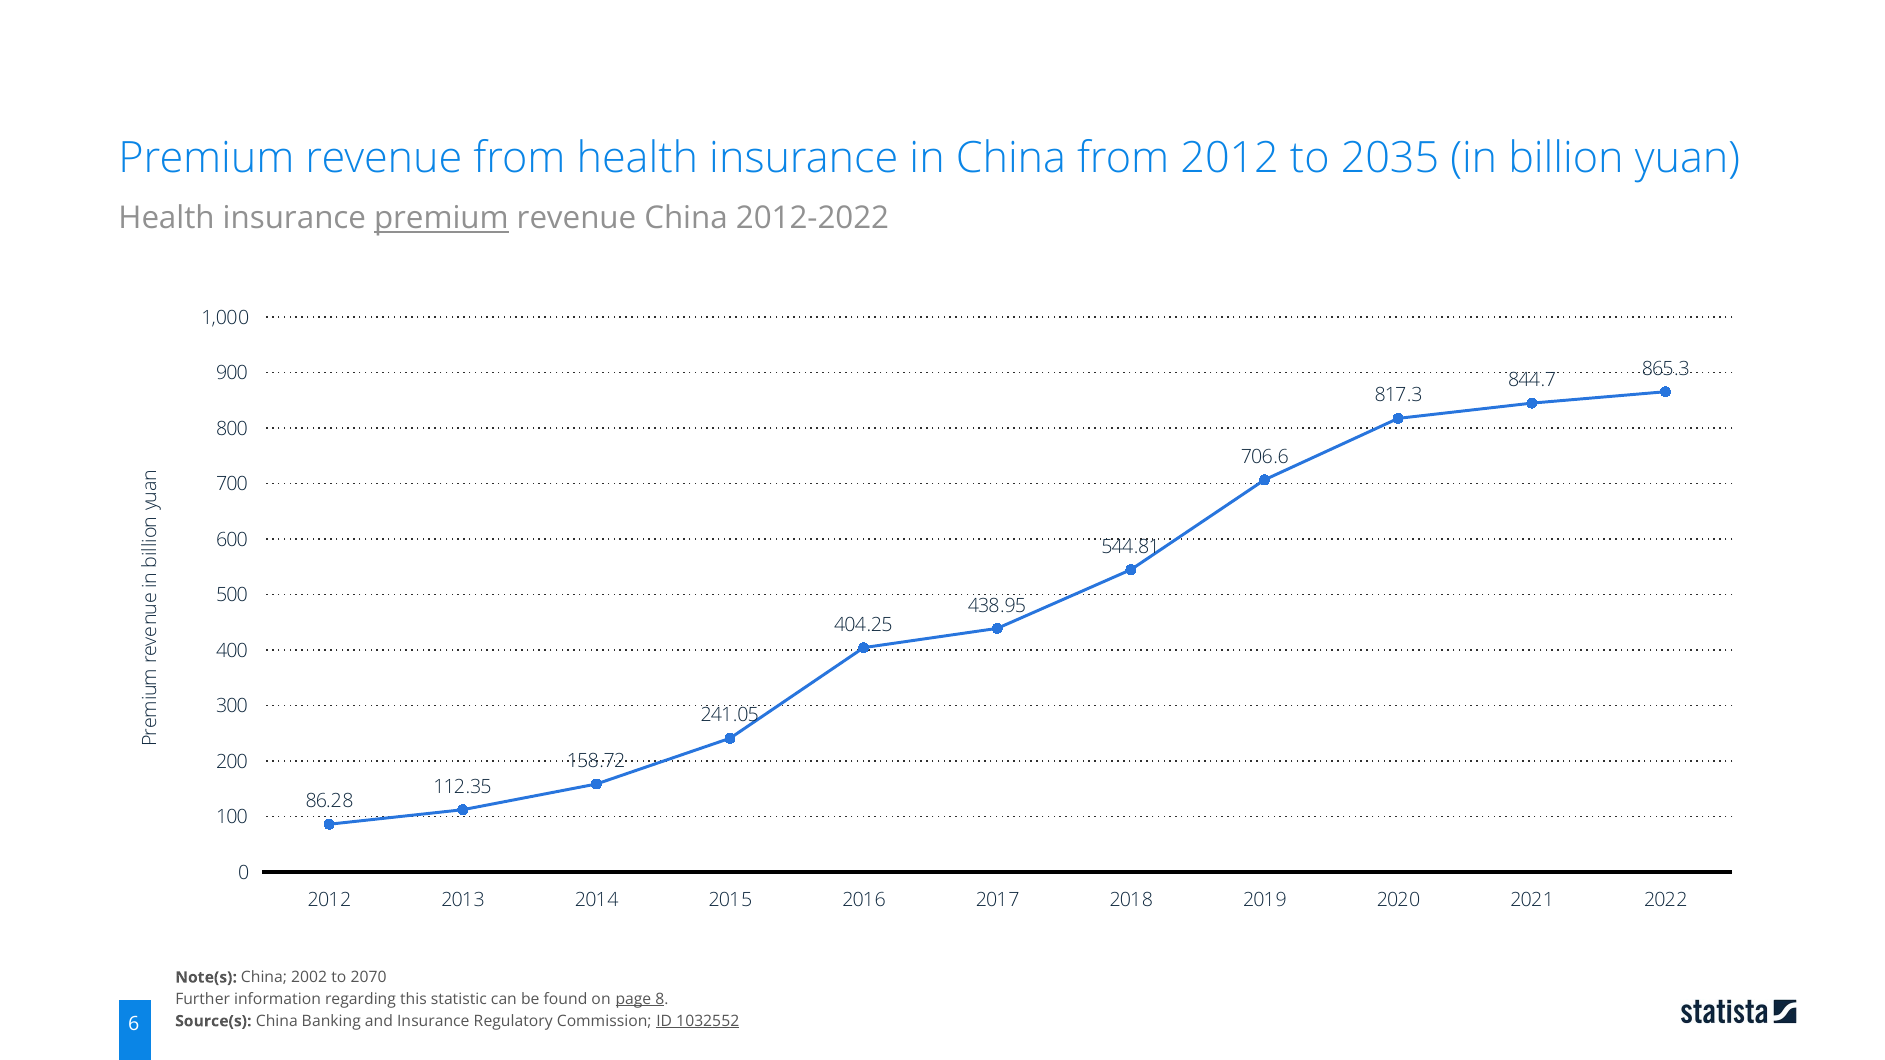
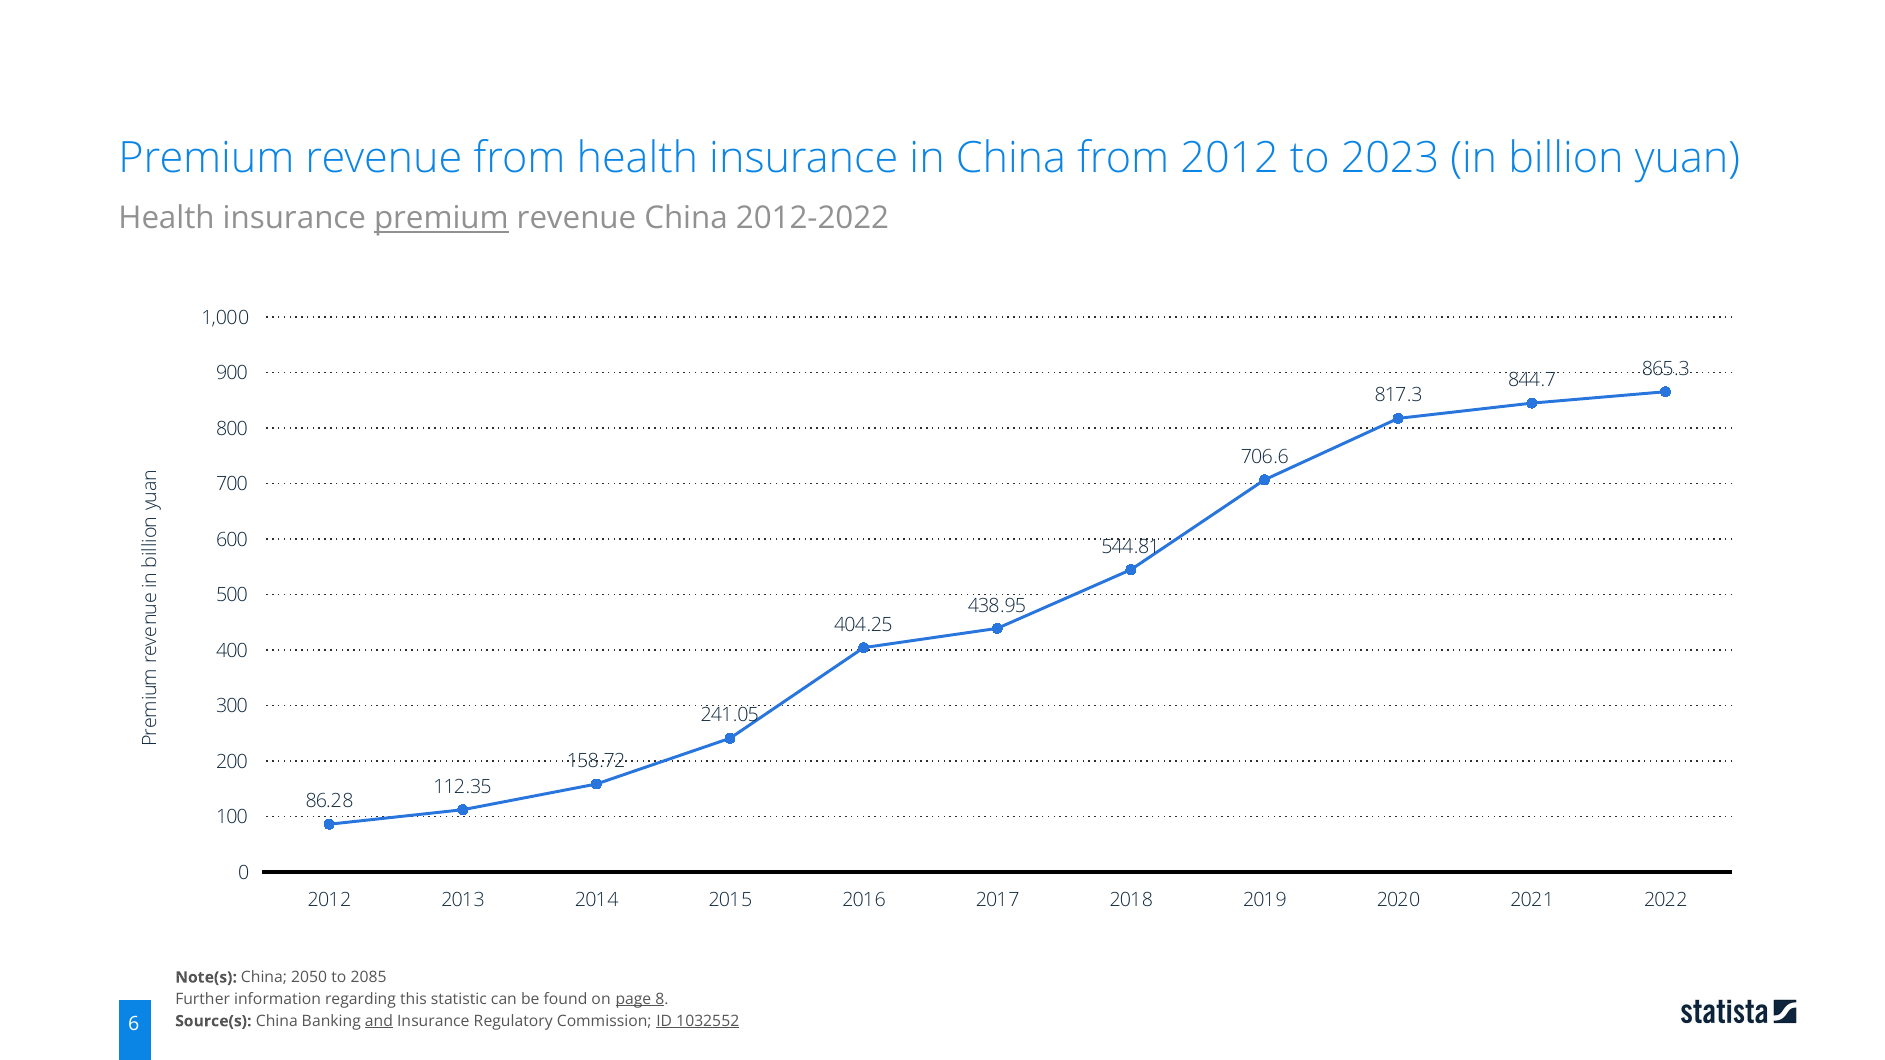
2035: 2035 -> 2023 (1390, 158)
2002: 2002 -> 2050 (309, 978)
2070: 2070 -> 2085 (369, 978)
and underline: none -> present (379, 1021)
